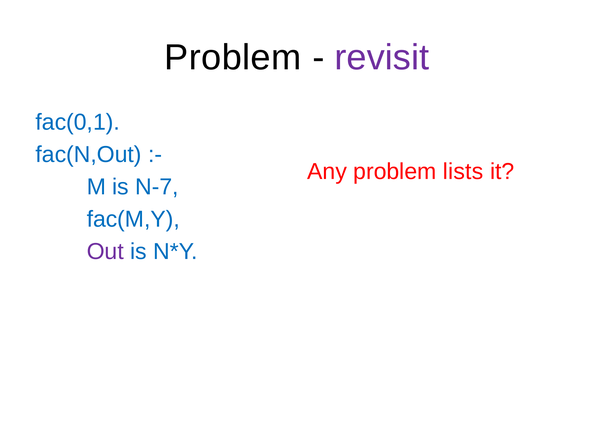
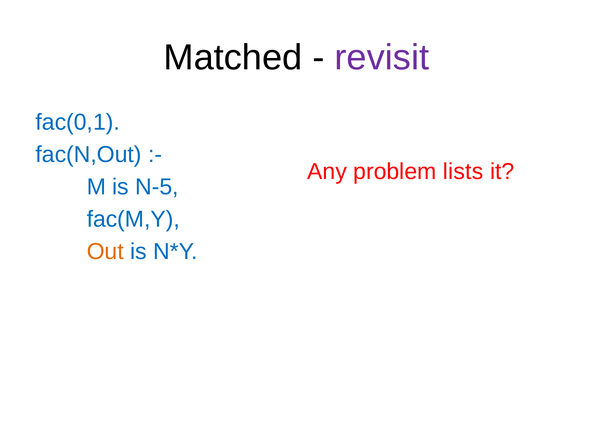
Problem: Problem -> Matched (233, 57)
N-7: N-7 -> N-5 (157, 187)
Out colour: purple -> orange (105, 251)
